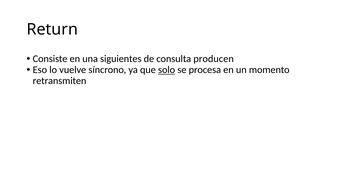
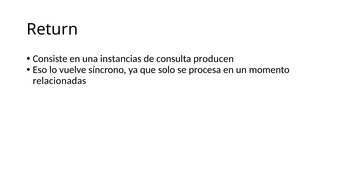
siguientes: siguientes -> instancias (121, 59)
solo underline: present -> none (167, 70)
retransmiten: retransmiten -> relacionadas (59, 81)
